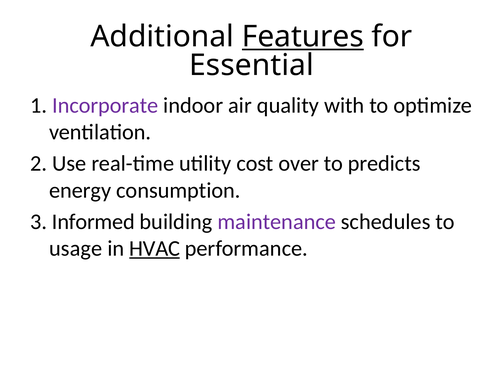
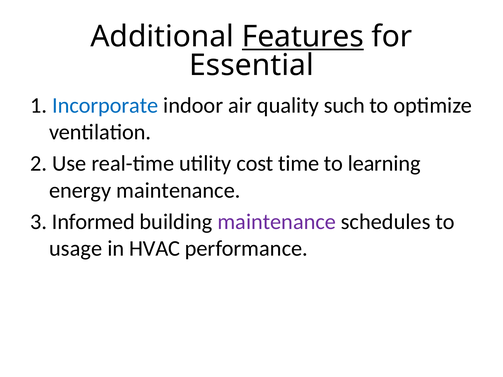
Incorporate colour: purple -> blue (105, 106)
with: with -> such (344, 106)
over: over -> time (299, 164)
predicts: predicts -> learning (384, 164)
energy consumption: consumption -> maintenance (178, 190)
HVAC underline: present -> none (155, 249)
